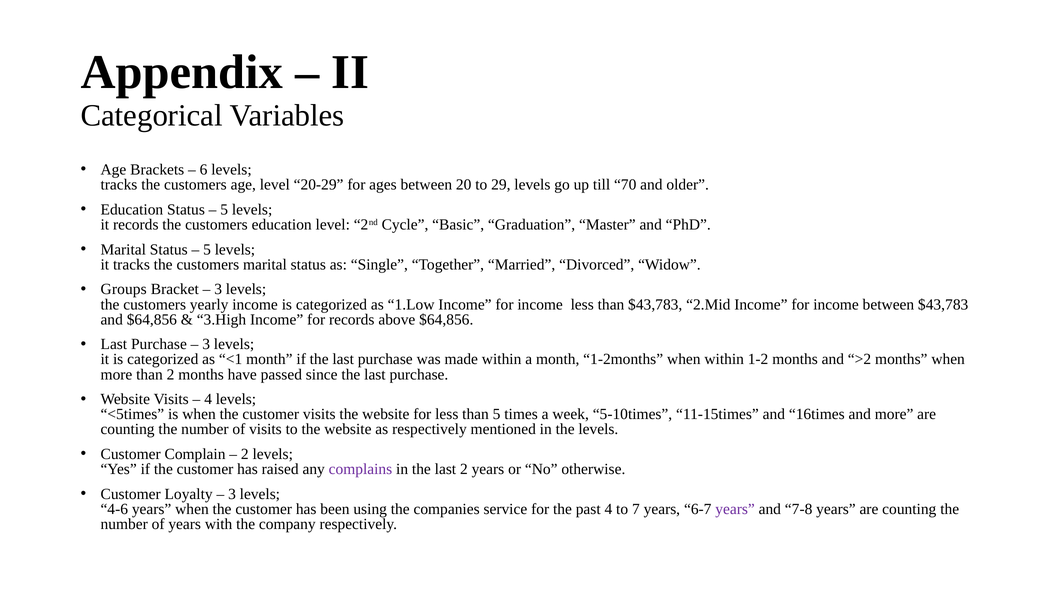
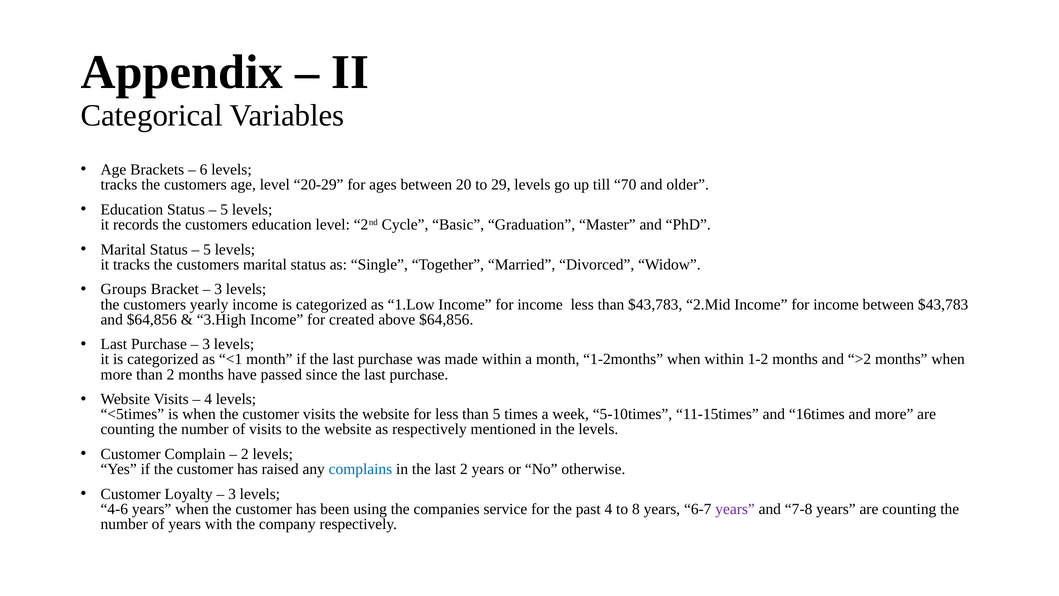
for records: records -> created (352, 319)
complains colour: purple -> blue (360, 469)
7: 7 -> 8 (636, 509)
